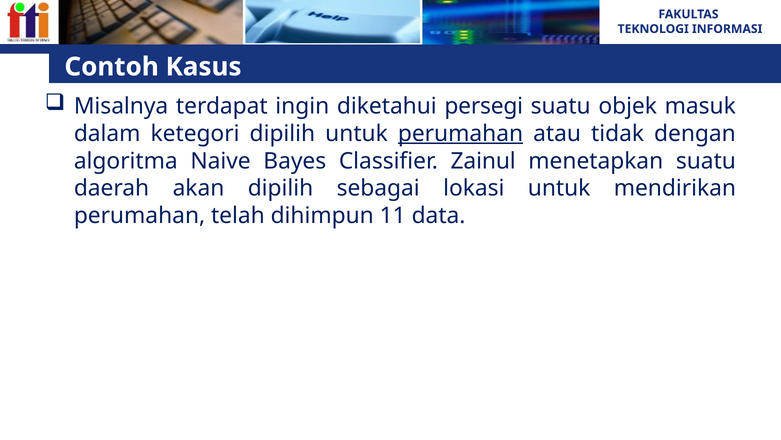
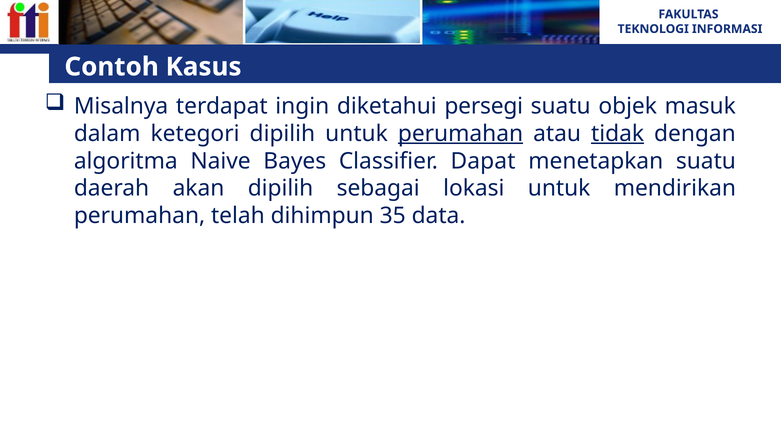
tidak underline: none -> present (618, 133)
Zainul: Zainul -> Dapat (483, 161)
11: 11 -> 35 (393, 215)
